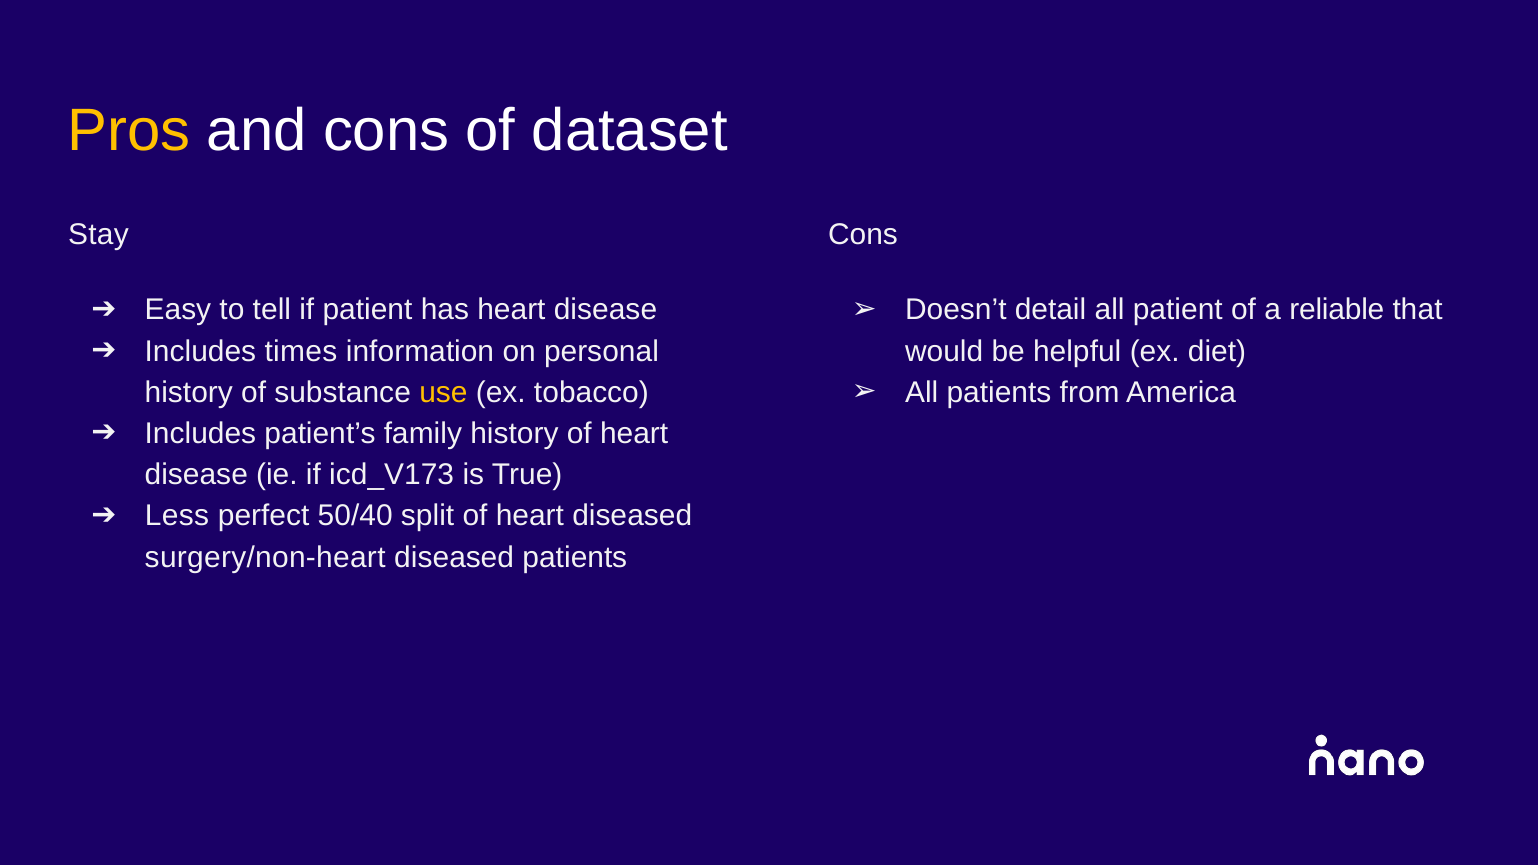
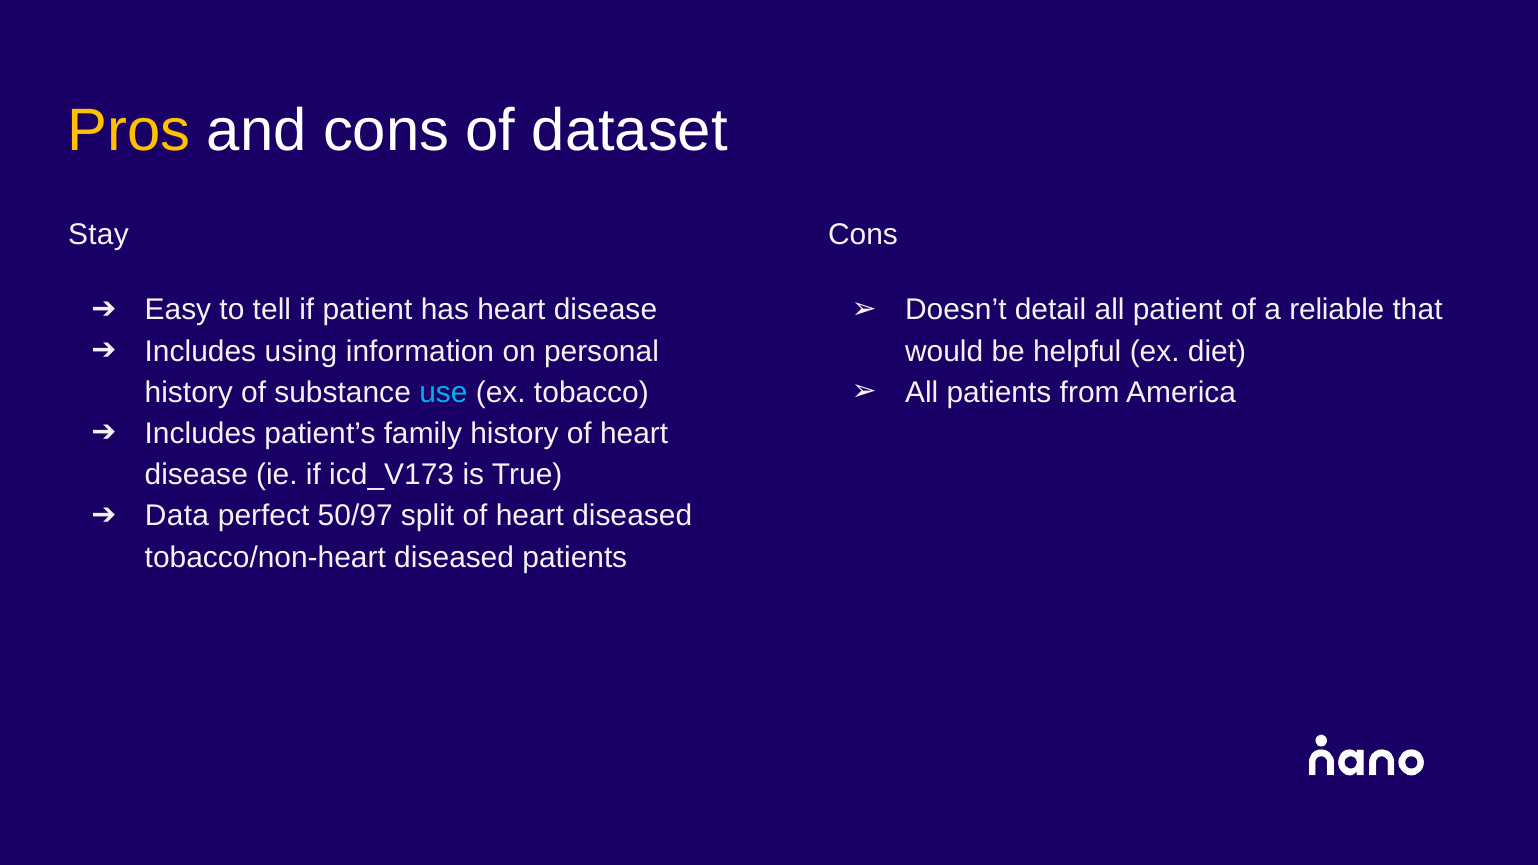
times: times -> using (301, 351)
use colour: yellow -> light blue (443, 392)
Less: Less -> Data (177, 516)
50/40: 50/40 -> 50/97 (355, 516)
surgery/non-heart: surgery/non-heart -> tobacco/non-heart (265, 557)
